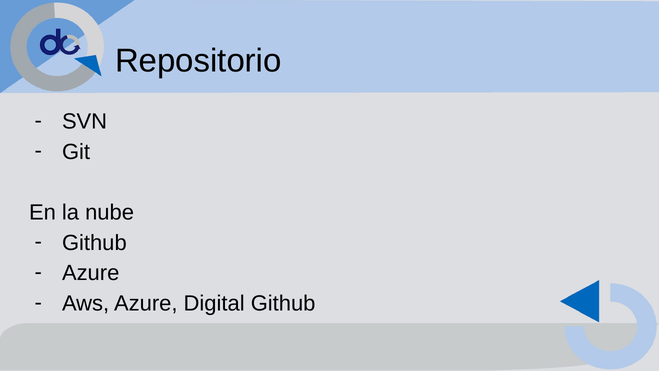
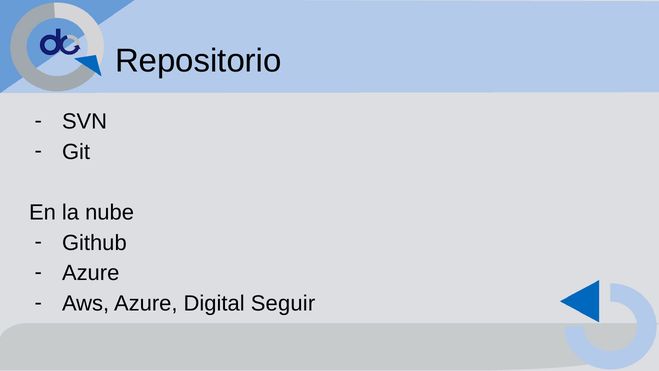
Digital Github: Github -> Seguir (283, 303)
